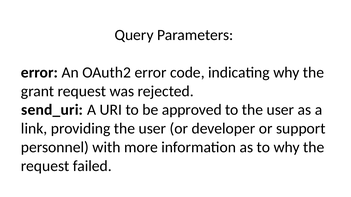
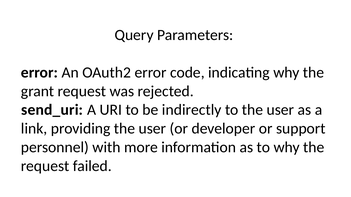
approved: approved -> indirectly (192, 110)
